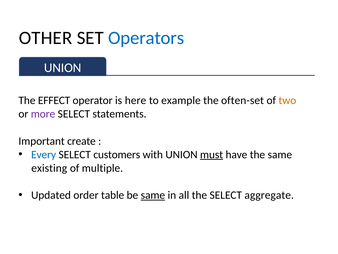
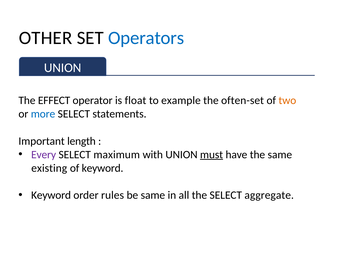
here: here -> float (136, 100)
more colour: purple -> blue (43, 114)
create: create -> length (81, 141)
Every colour: blue -> purple (44, 154)
customers: customers -> maximum (117, 154)
of multiple: multiple -> keyword (103, 168)
Updated: Updated -> Keyword (51, 195)
table: table -> rules (113, 195)
same underline: present -> none (153, 195)
